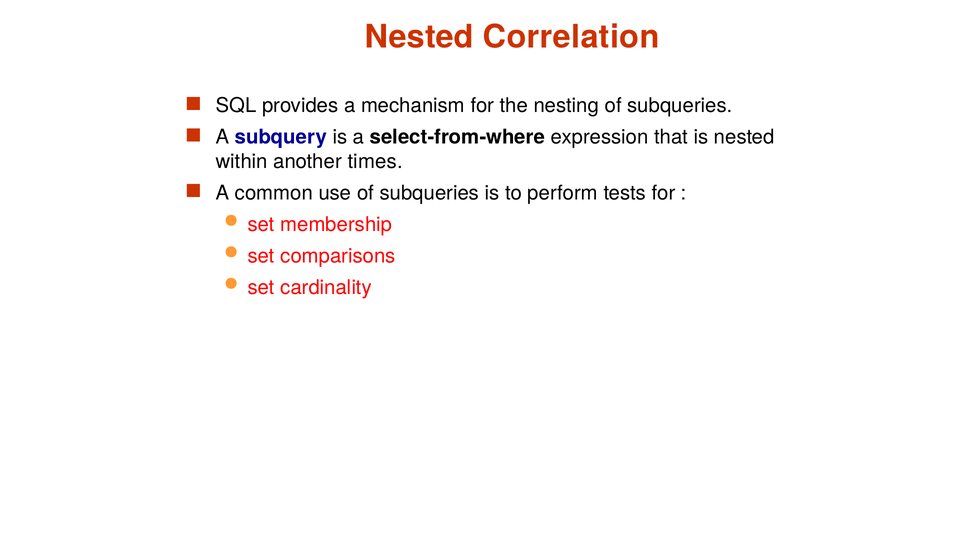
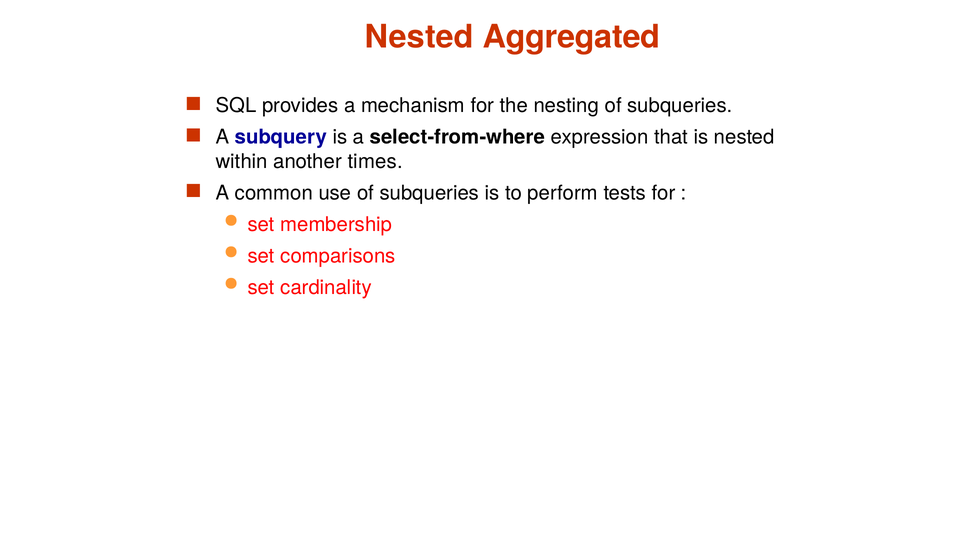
Correlation: Correlation -> Aggregated (571, 37)
